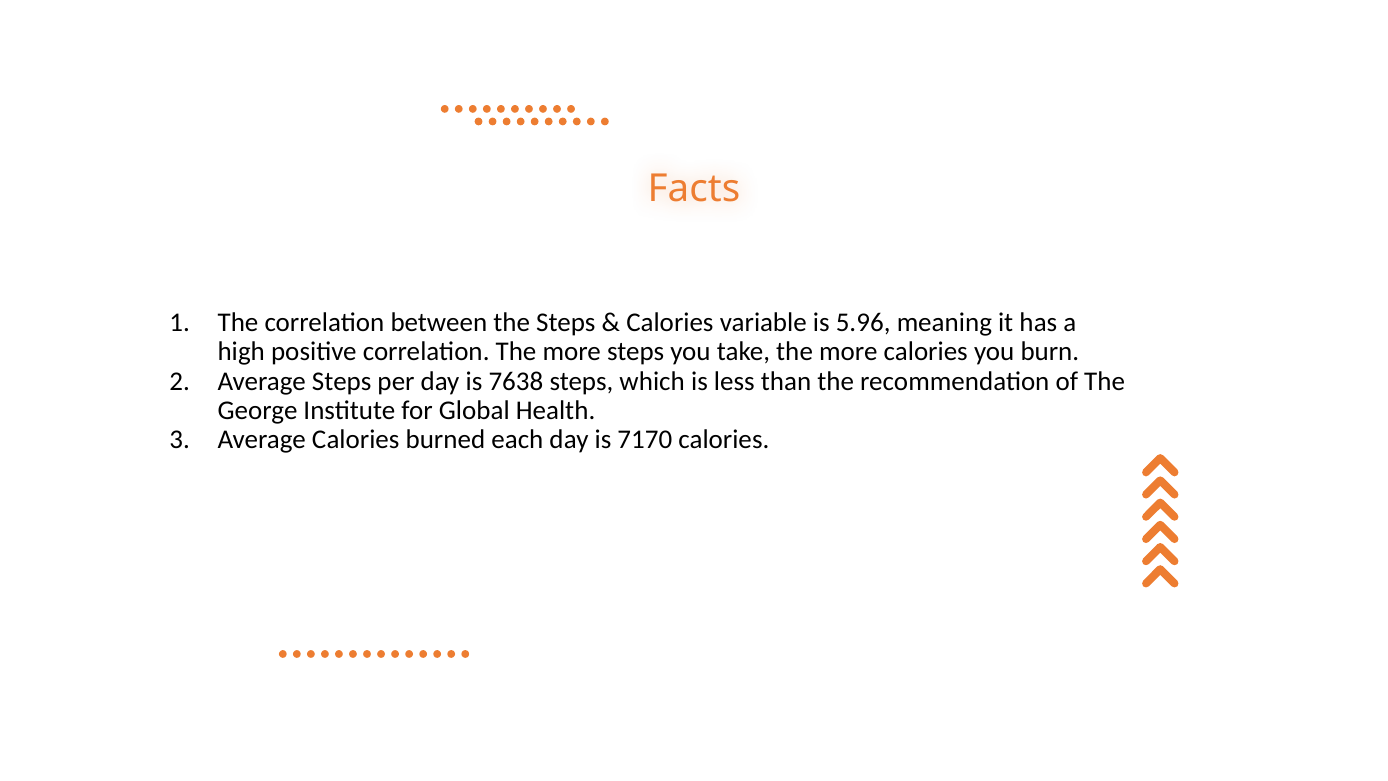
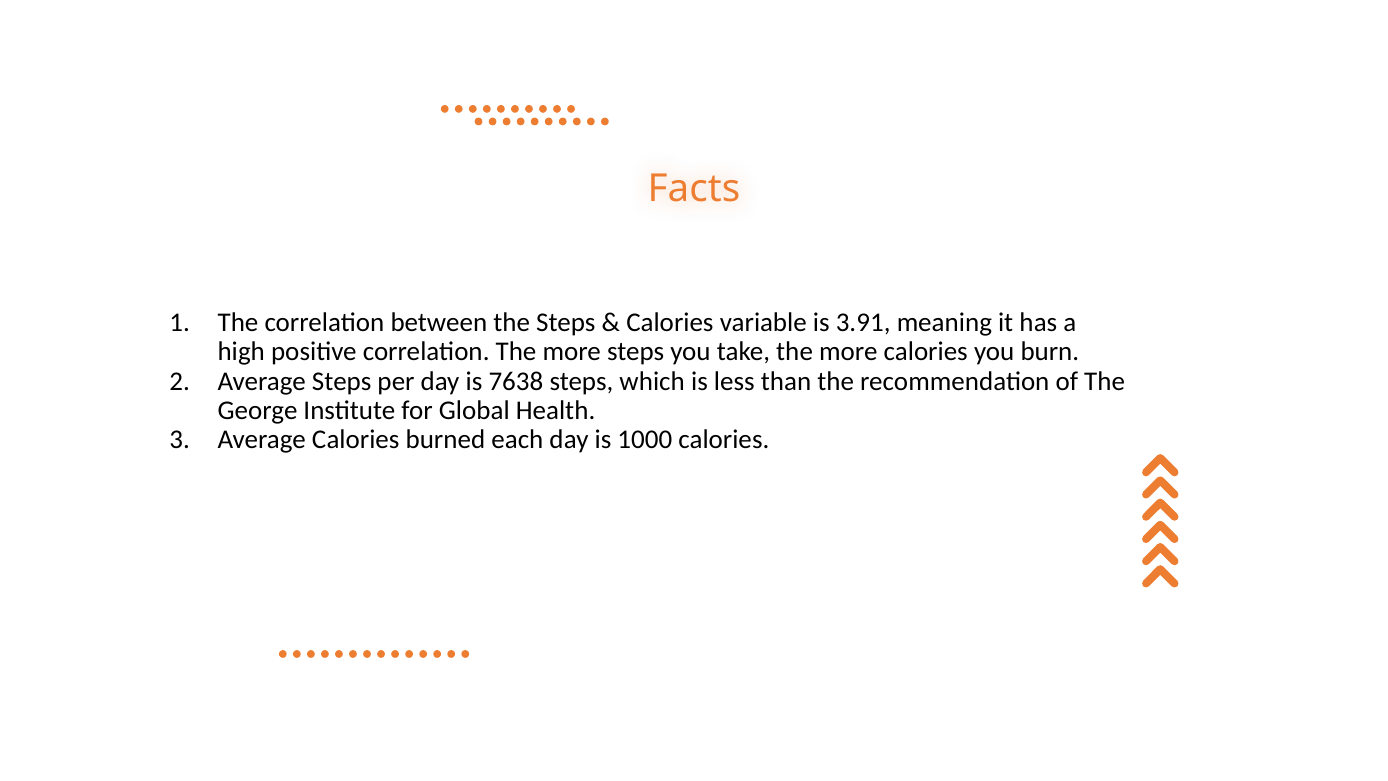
5.96: 5.96 -> 3.91 (863, 323)
7170: 7170 -> 1000 (645, 439)
